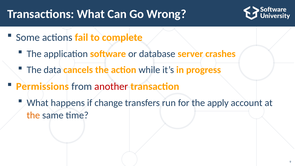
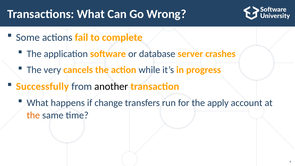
data: data -> very (52, 70)
Permissions: Permissions -> Successfully (42, 86)
another colour: red -> black (111, 86)
